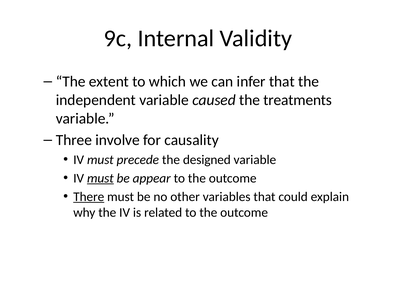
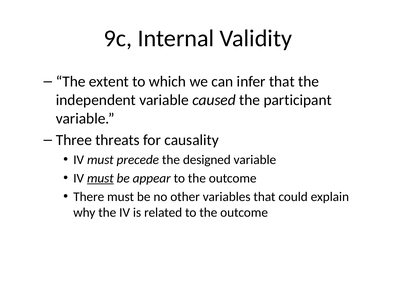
treatments: treatments -> participant (298, 100)
involve: involve -> threats (118, 140)
There underline: present -> none (89, 197)
